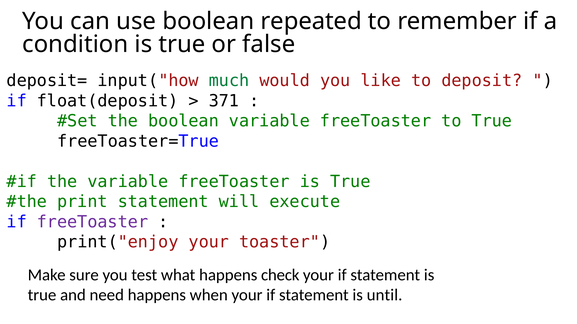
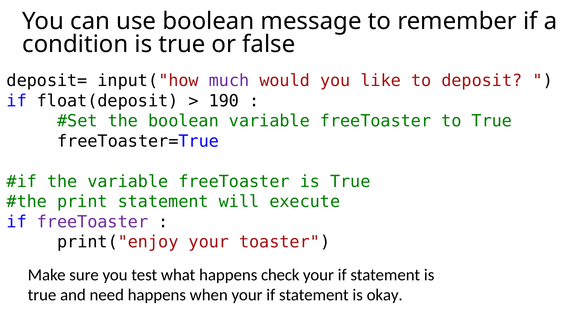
repeated: repeated -> message (311, 21)
much colour: green -> purple (229, 81)
371: 371 -> 190 (224, 101)
until: until -> okay (385, 296)
